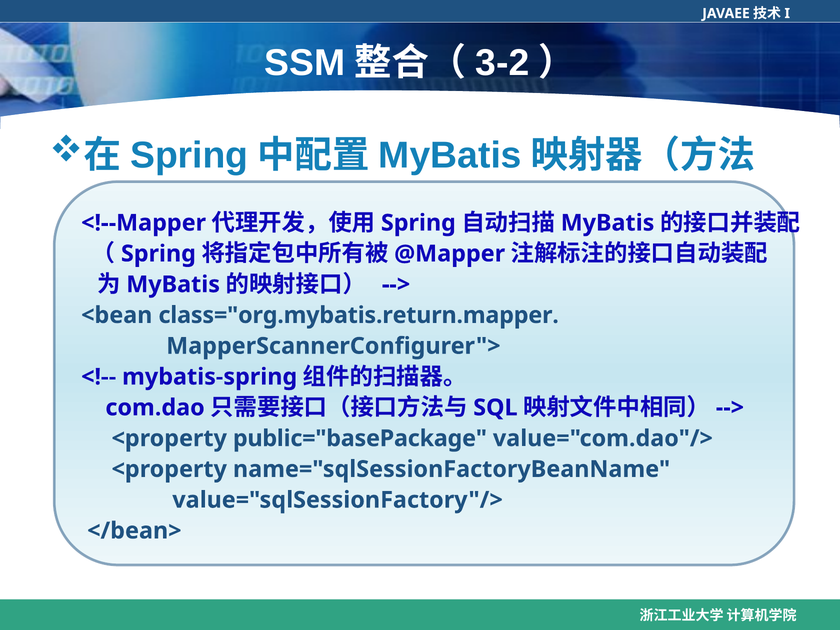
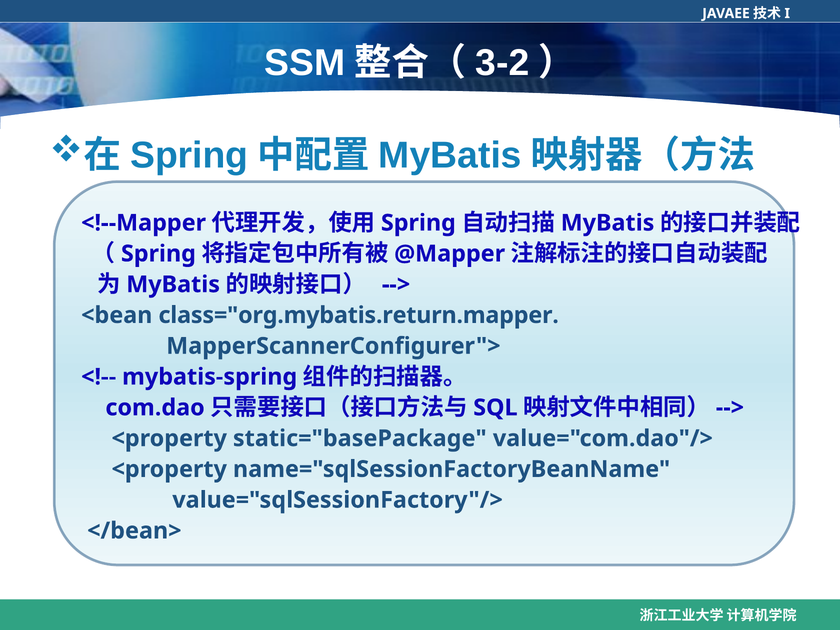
public="basePackage: public="basePackage -> static="basePackage (360, 438)
